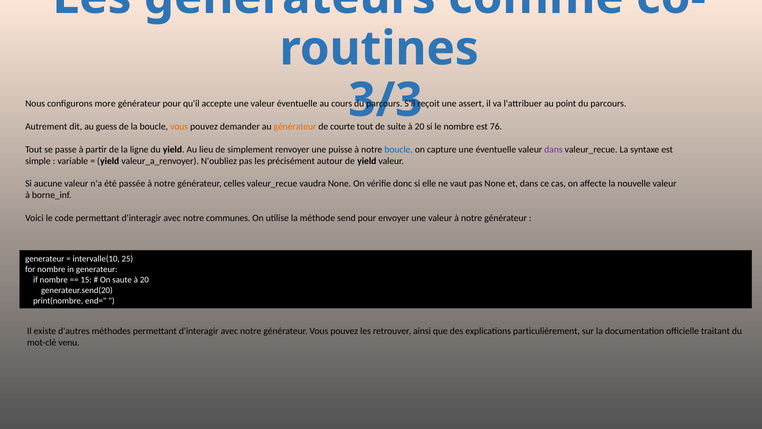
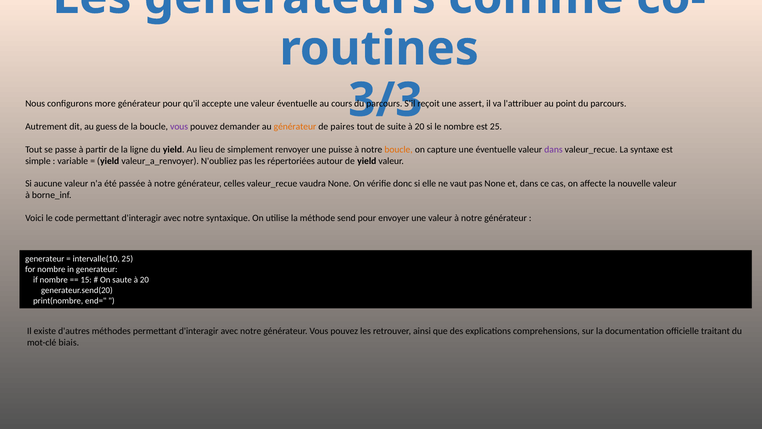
vous colour: orange -> purple (179, 126)
courte: courte -> paires (342, 126)
est 76: 76 -> 25 (496, 126)
boucle colour: blue -> orange (399, 149)
précisément: précisément -> répertoriées (291, 161)
communes: communes -> syntaxique (228, 218)
particulièrement: particulièrement -> comprehensions (546, 331)
venu: venu -> biais (69, 342)
